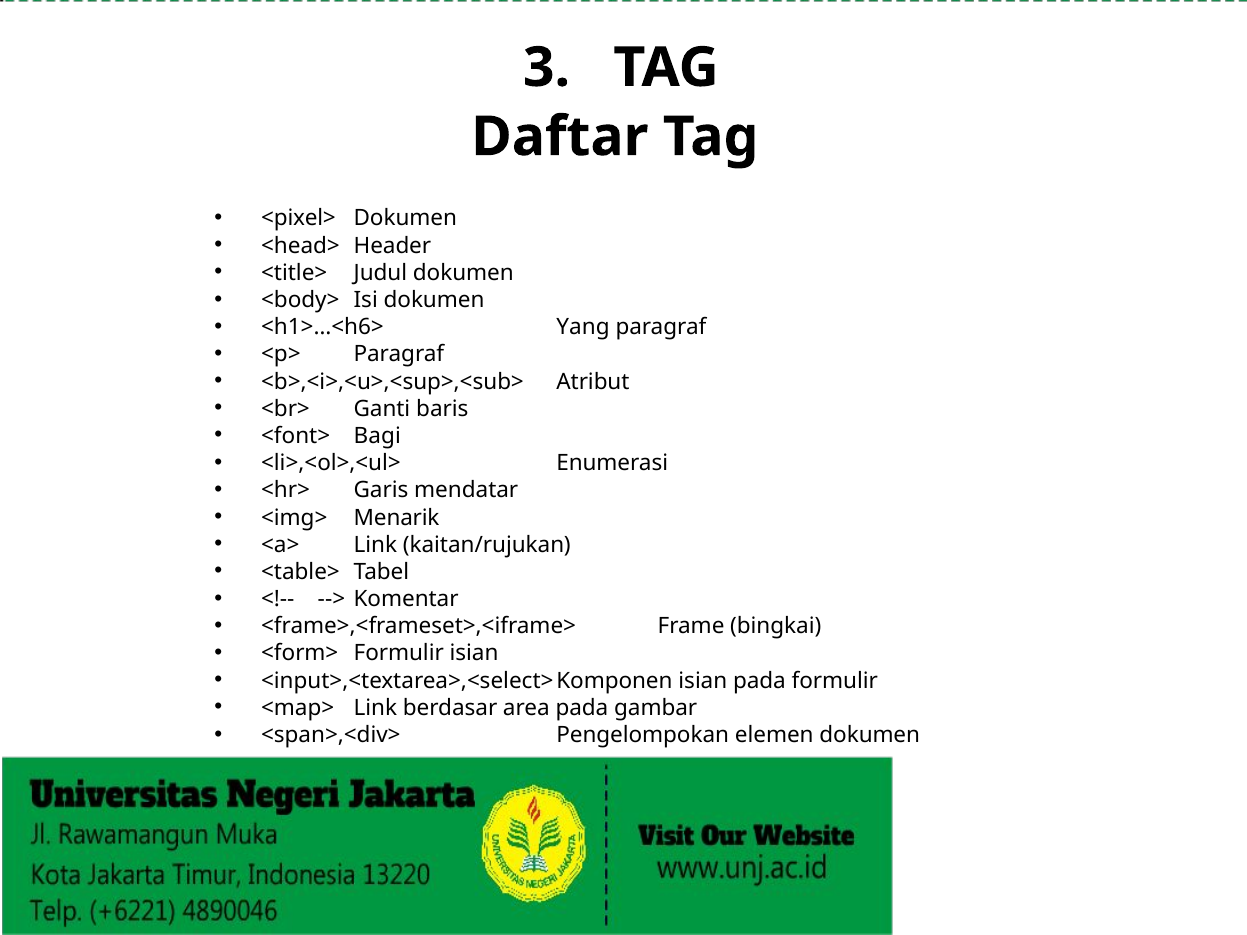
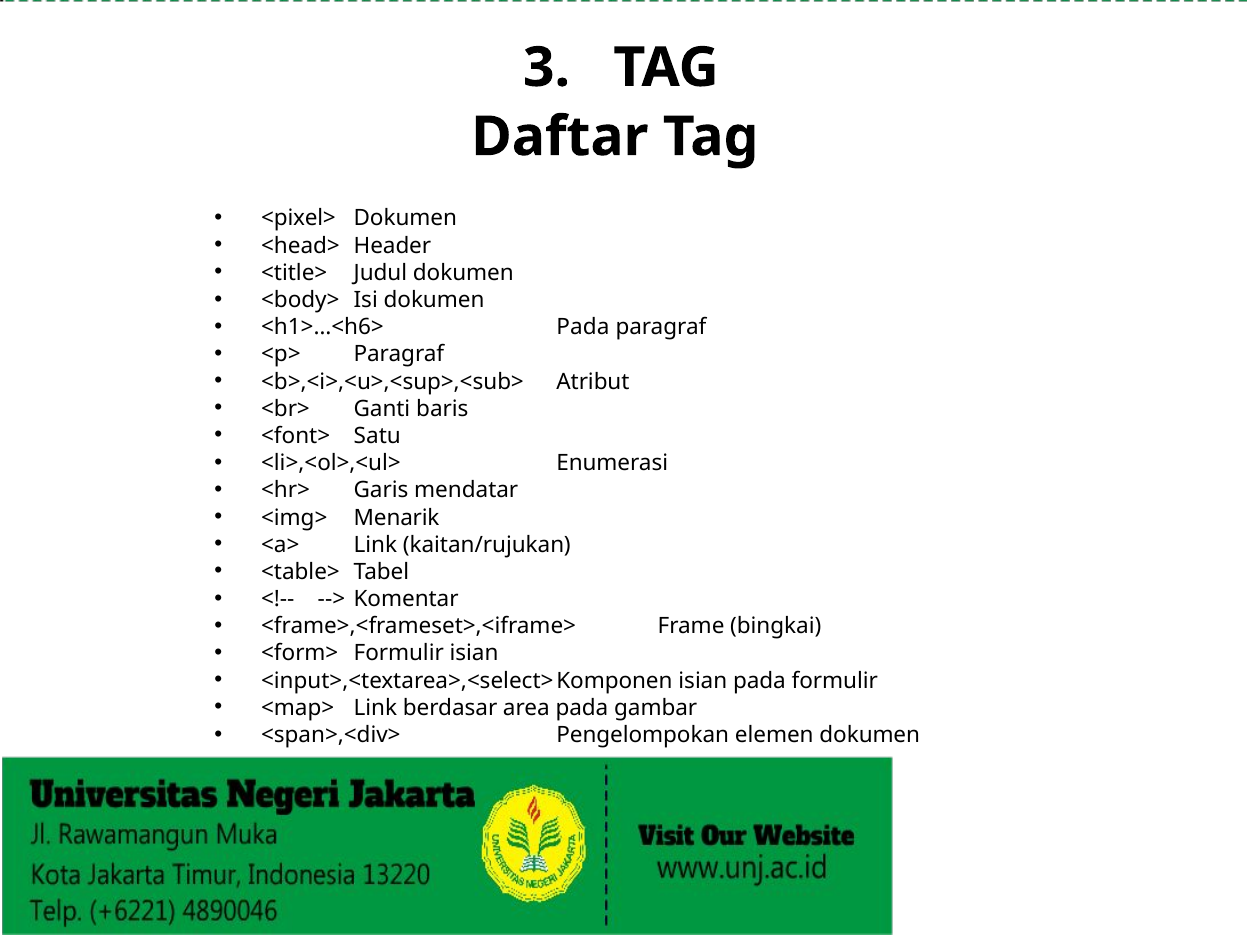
<h1>…<h6> Yang: Yang -> Pada (583, 327)
Bagi: Bagi -> Satu (377, 436)
